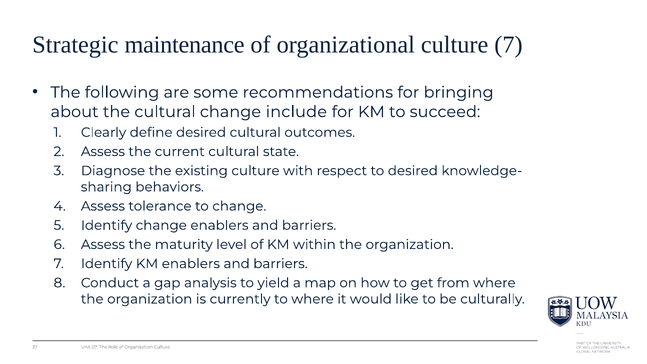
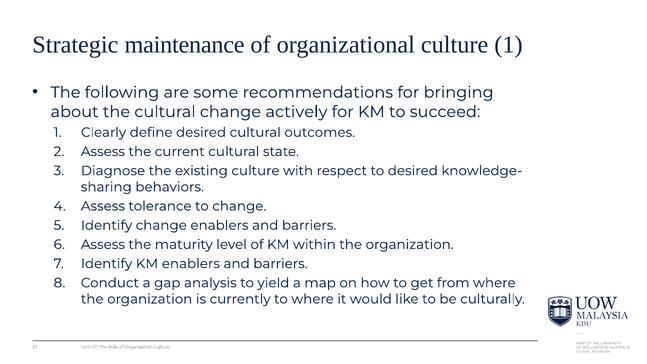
culture 7: 7 -> 1 (508, 45)
include: include -> actively (296, 112)
